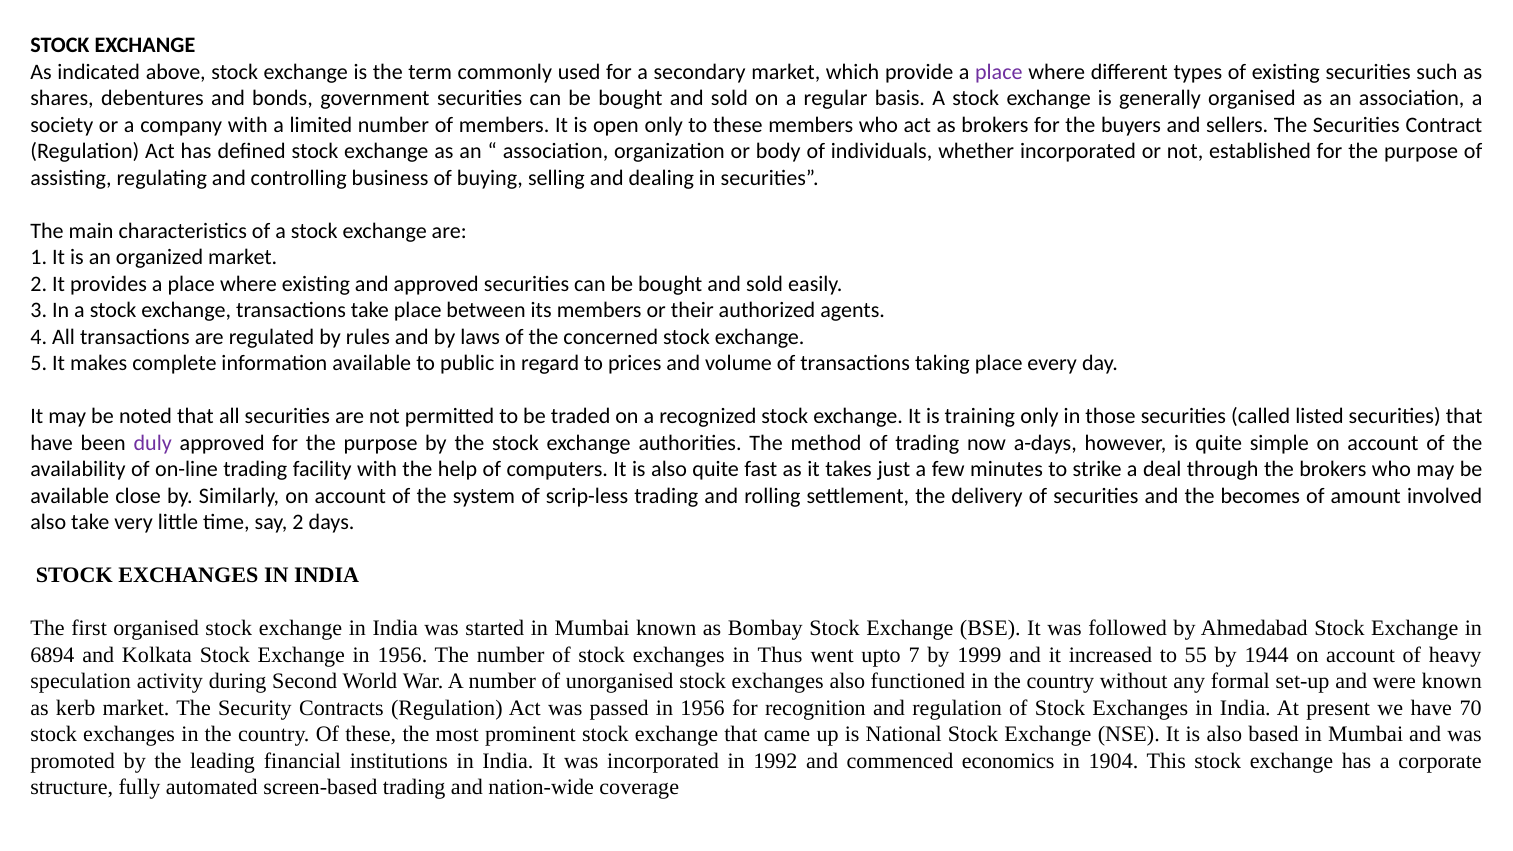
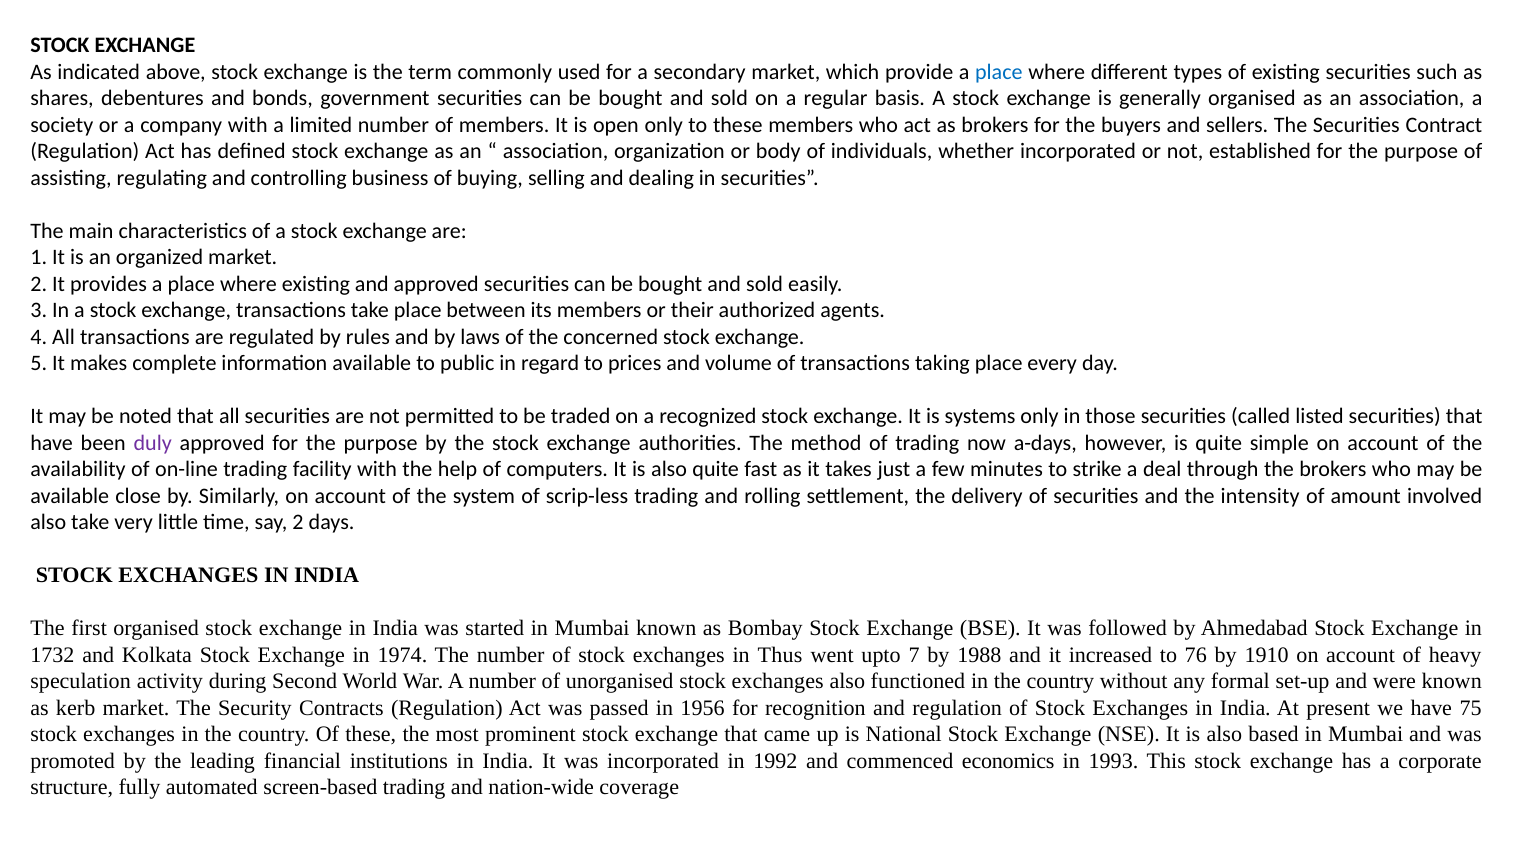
place colour: purple -> blue (999, 72)
training: training -> systems (980, 417)
becomes: becomes -> intensity (1260, 496)
6894: 6894 -> 1732 (52, 655)
Exchange in 1956: 1956 -> 1974 (402, 655)
1999: 1999 -> 1988 (979, 655)
55: 55 -> 76 (1196, 655)
1944: 1944 -> 1910 (1267, 655)
70: 70 -> 75 (1471, 708)
1904: 1904 -> 1993 (1113, 761)
